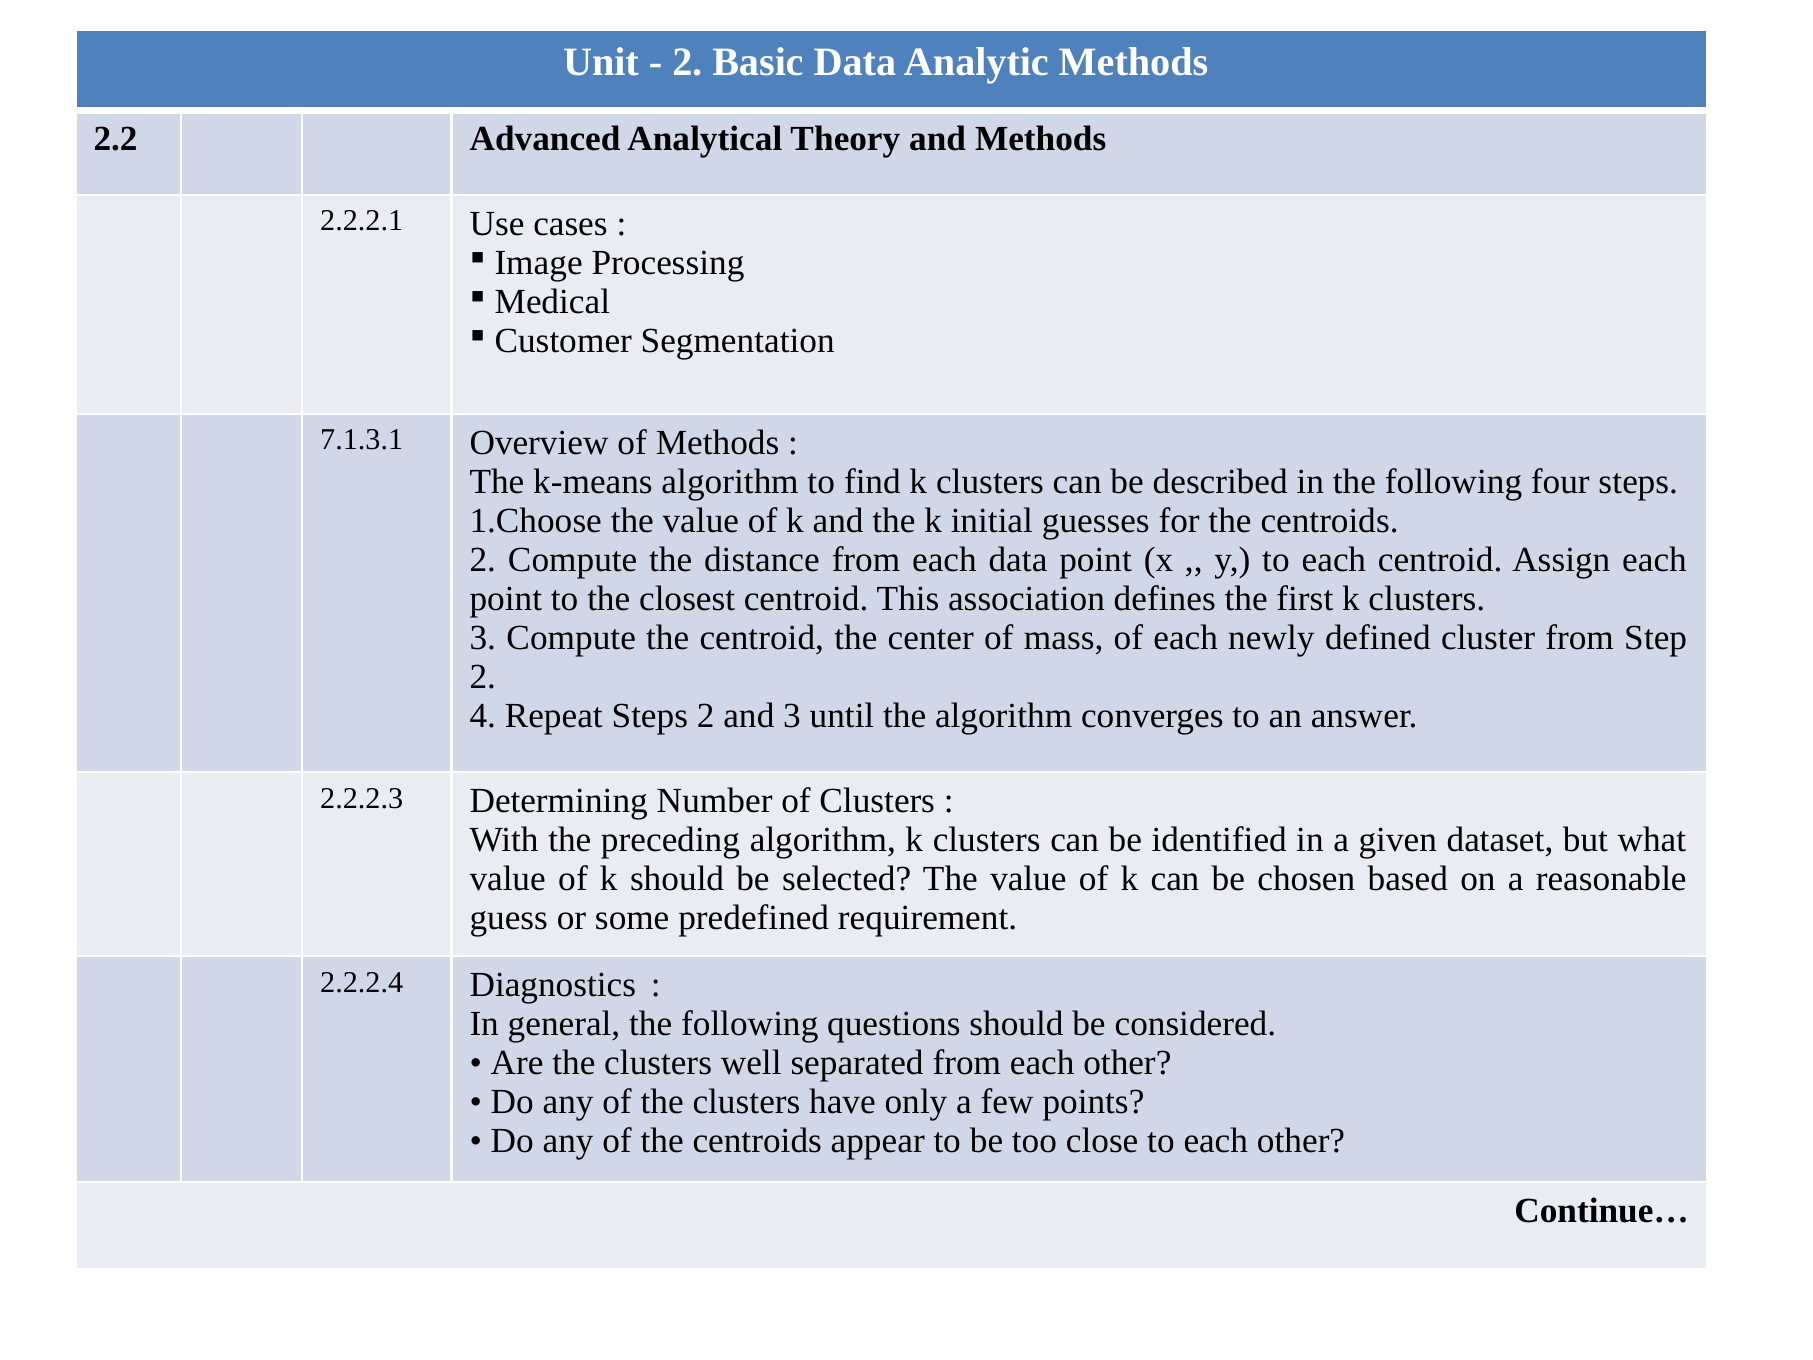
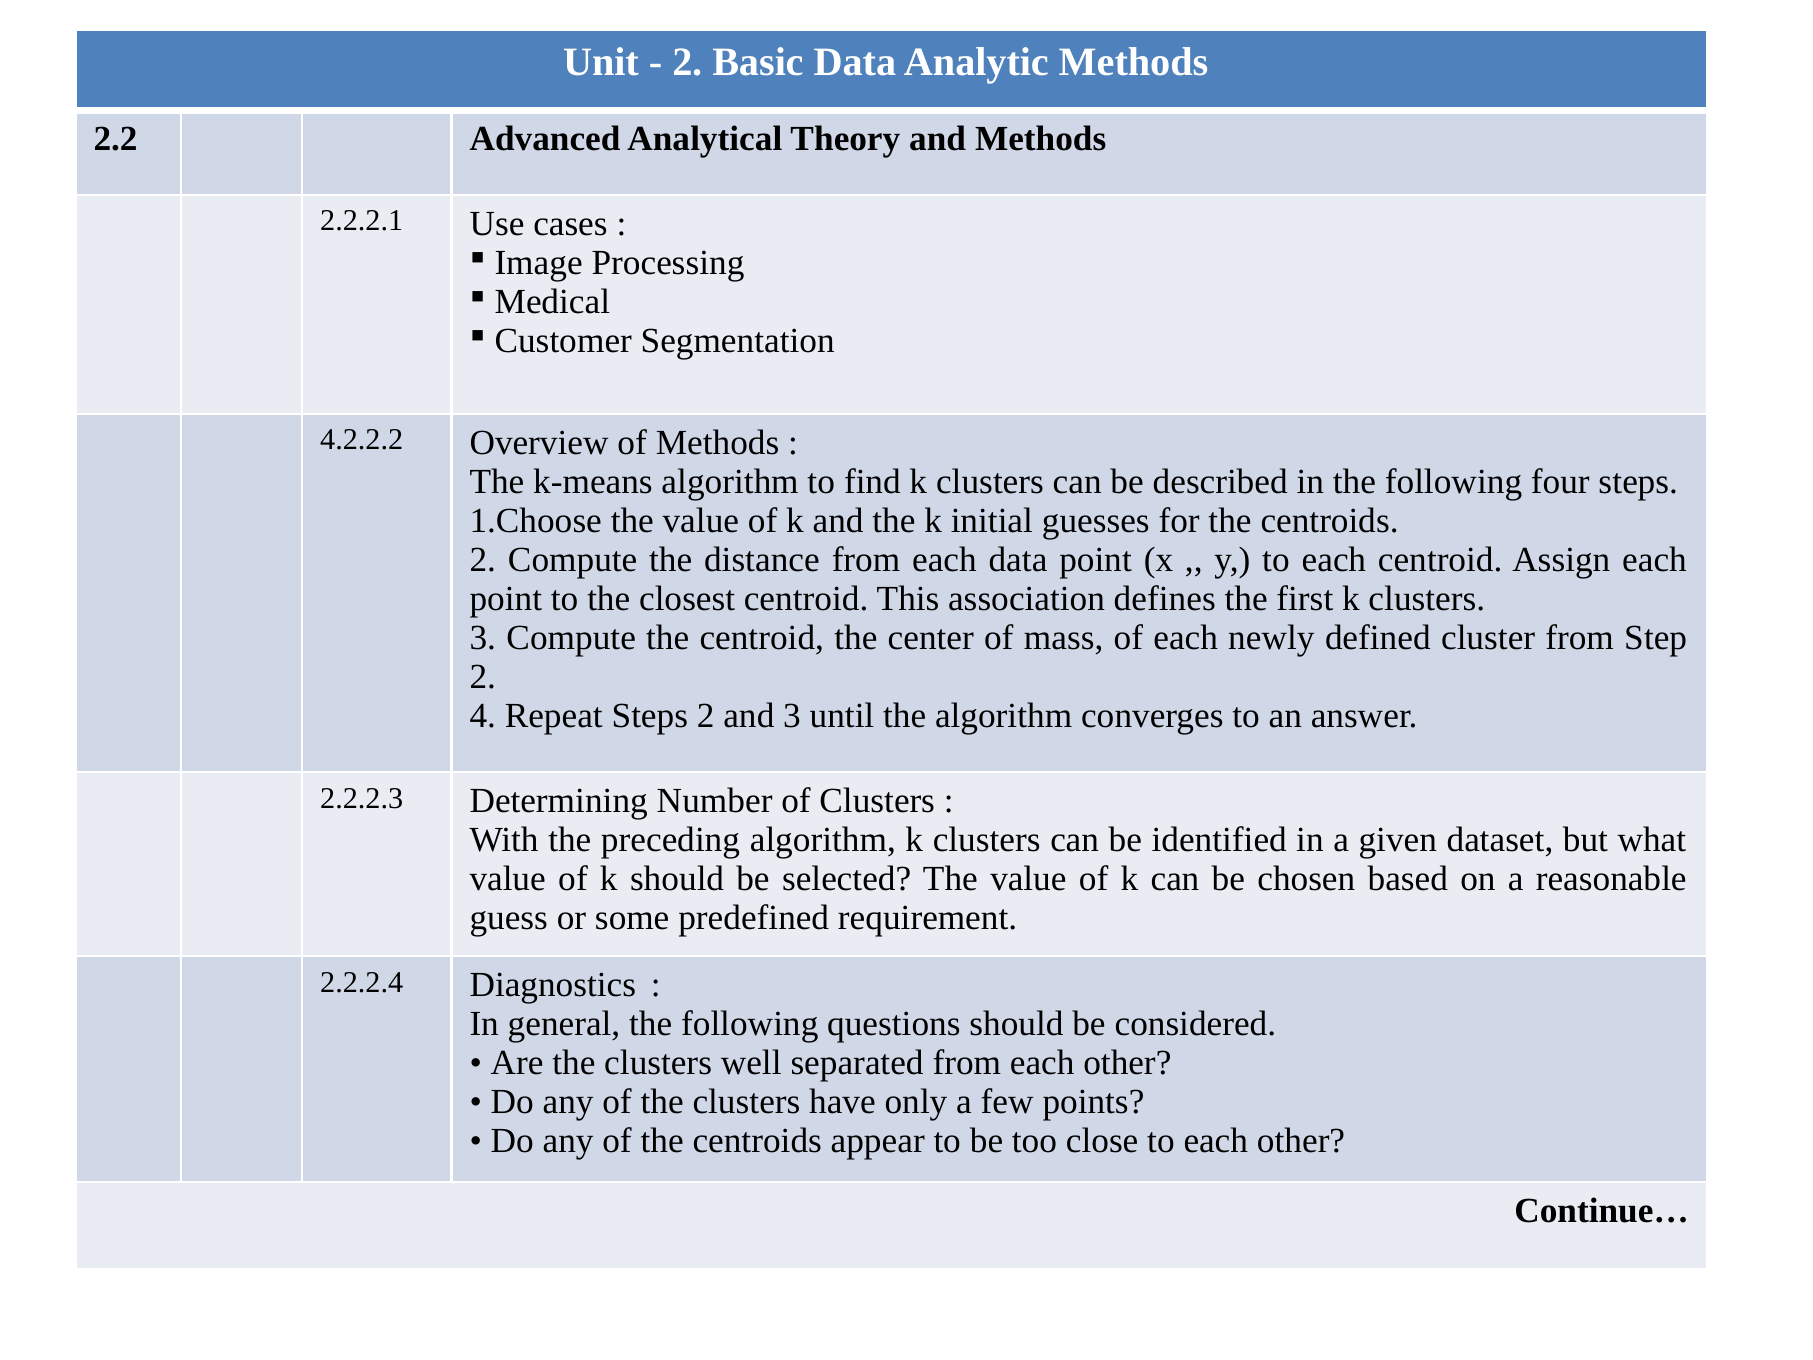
7.1.3.1: 7.1.3.1 -> 4.2.2.2 (362, 440)
